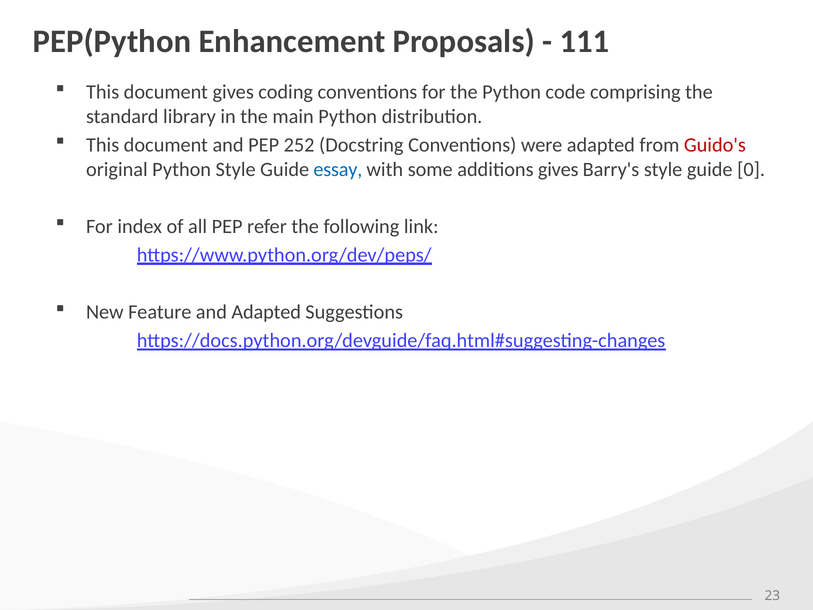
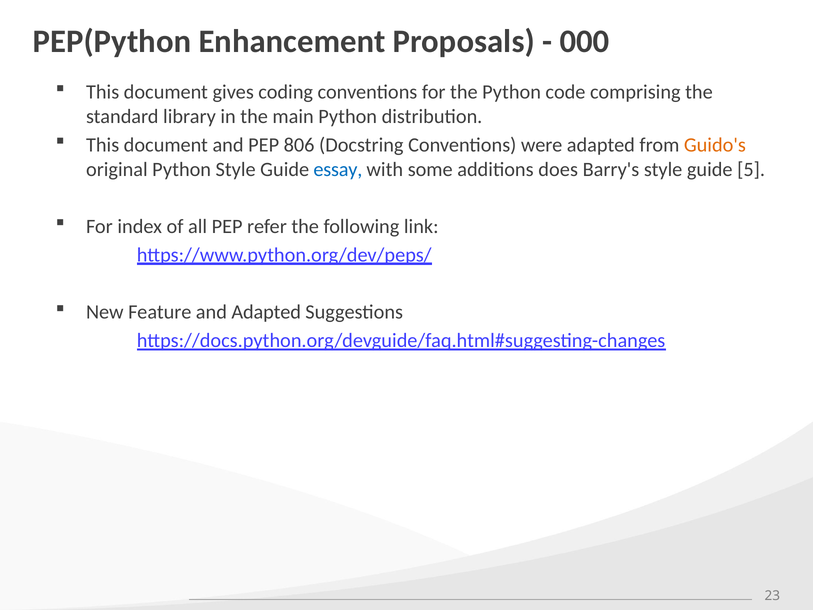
111: 111 -> 000 (584, 41)
252: 252 -> 806 (299, 145)
Guido's colour: red -> orange (715, 145)
additions gives: gives -> does (558, 169)
0: 0 -> 5 (751, 169)
